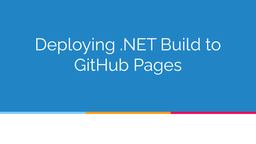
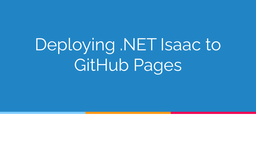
Build: Build -> Isaac (181, 45)
